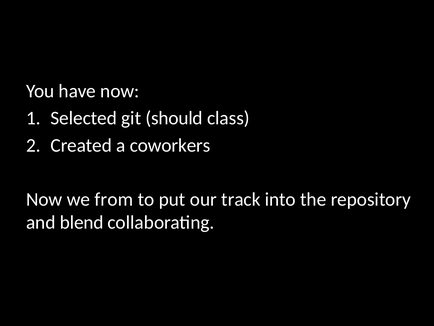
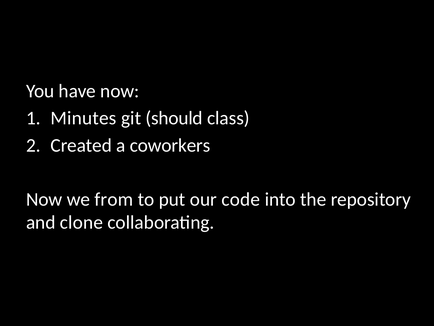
Selected: Selected -> Minutes (84, 118)
track: track -> code (241, 199)
blend: blend -> clone (81, 222)
